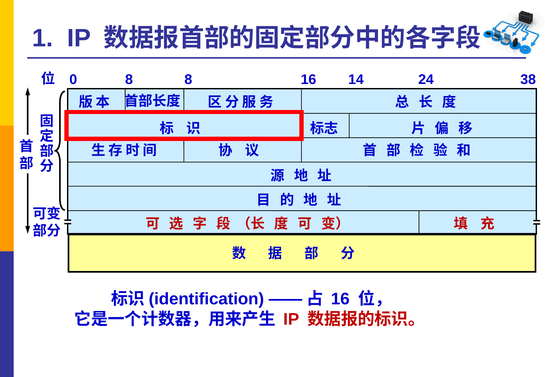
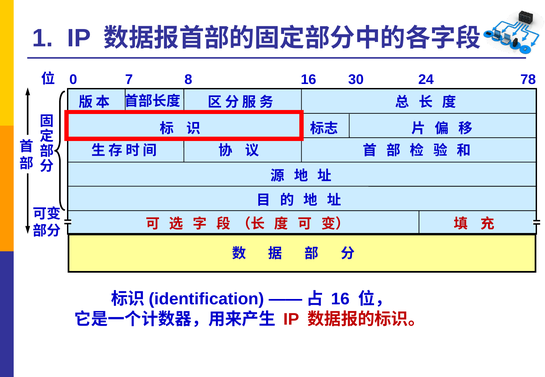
0 8: 8 -> 7 (129, 80)
14: 14 -> 30 (356, 80)
38: 38 -> 78 (528, 80)
